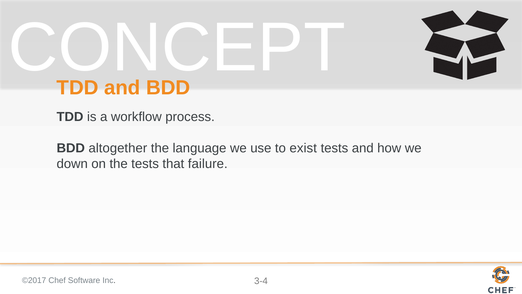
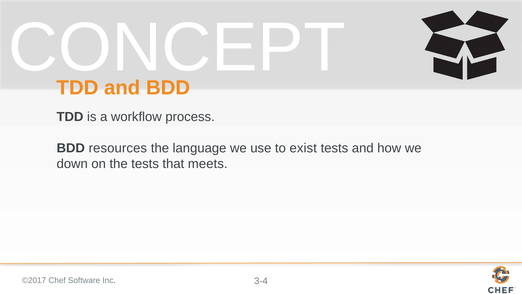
altogether: altogether -> resources (118, 148)
failure: failure -> meets (208, 164)
